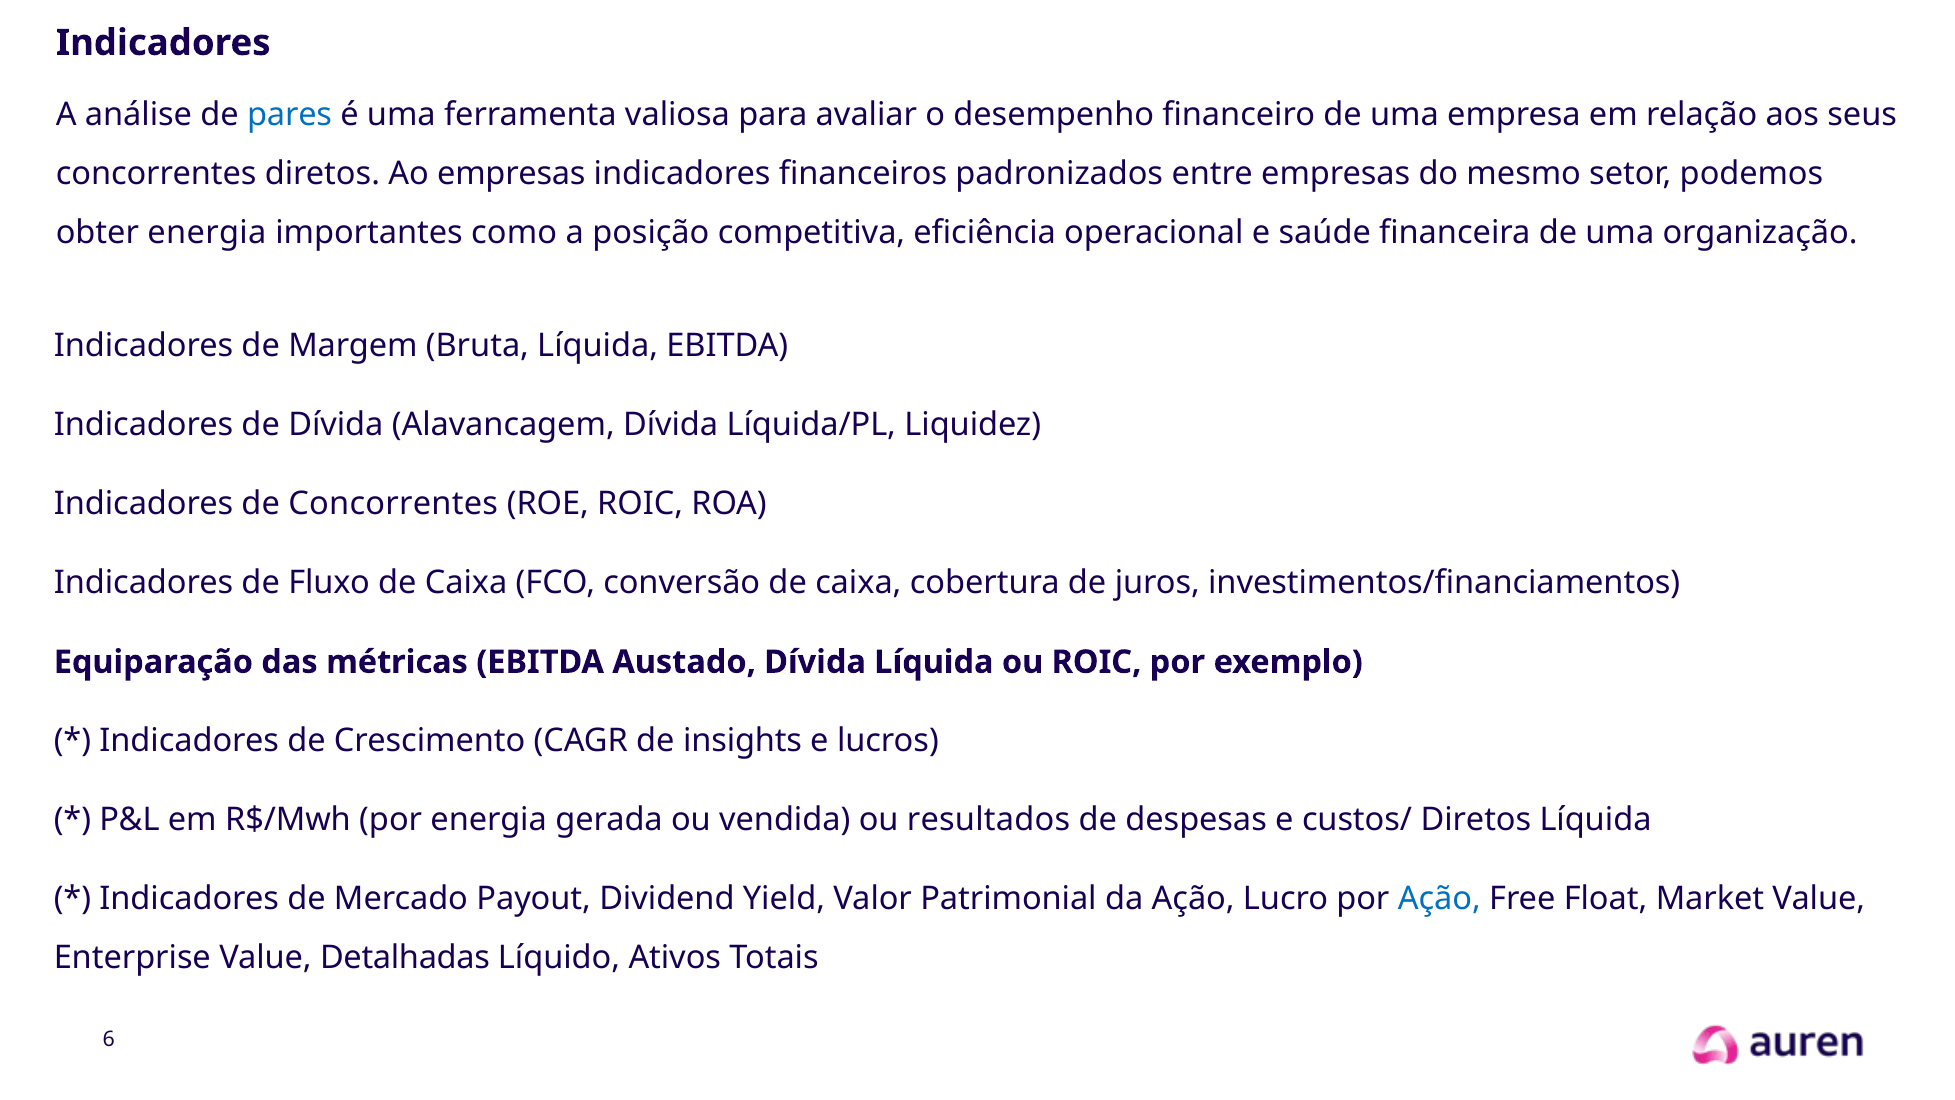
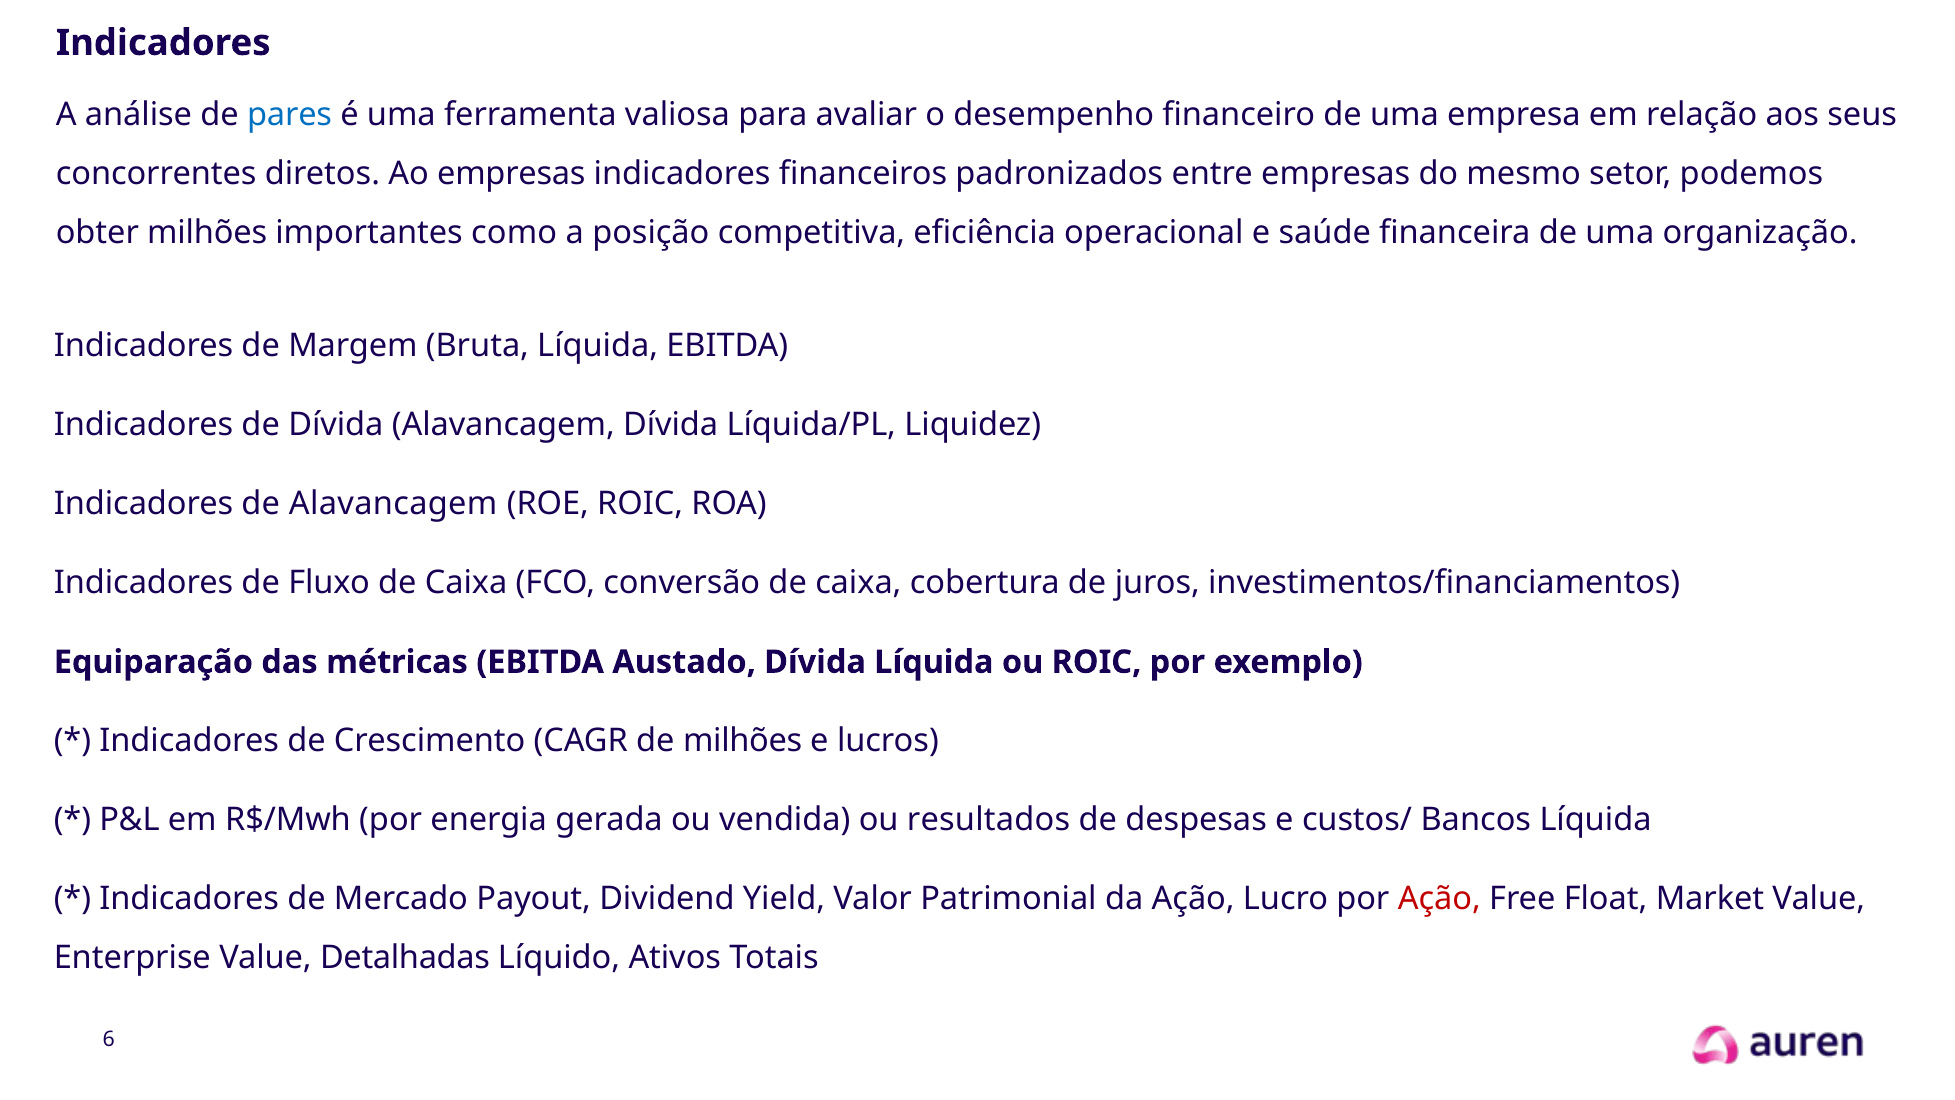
obter energia: energia -> milhões (207, 232)
de Concorrentes: Concorrentes -> Alavancagem (393, 504)
de insights: insights -> milhões (743, 741)
custos/ Diretos: Diretos -> Bancos (1476, 820)
Ação colour: blue -> red (1439, 899)
